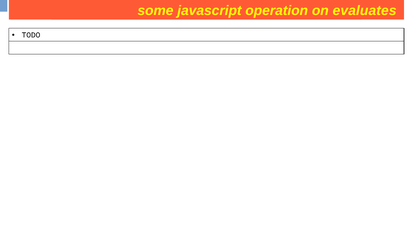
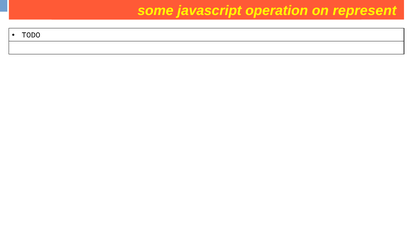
evaluates: evaluates -> represent (365, 11)
